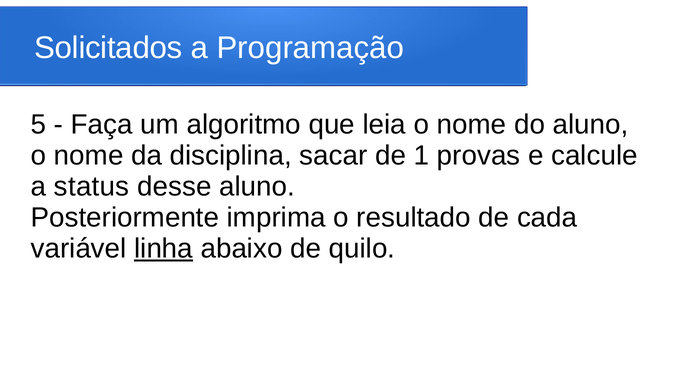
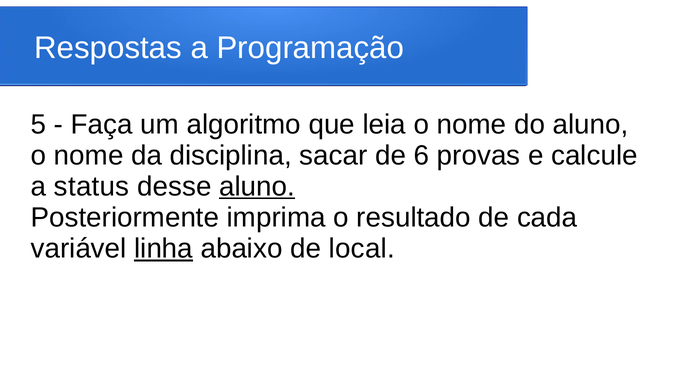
Solicitados: Solicitados -> Respostas (108, 48)
1: 1 -> 6 (422, 155)
aluno underline: none -> present (257, 186)
quilo: quilo -> local (362, 248)
